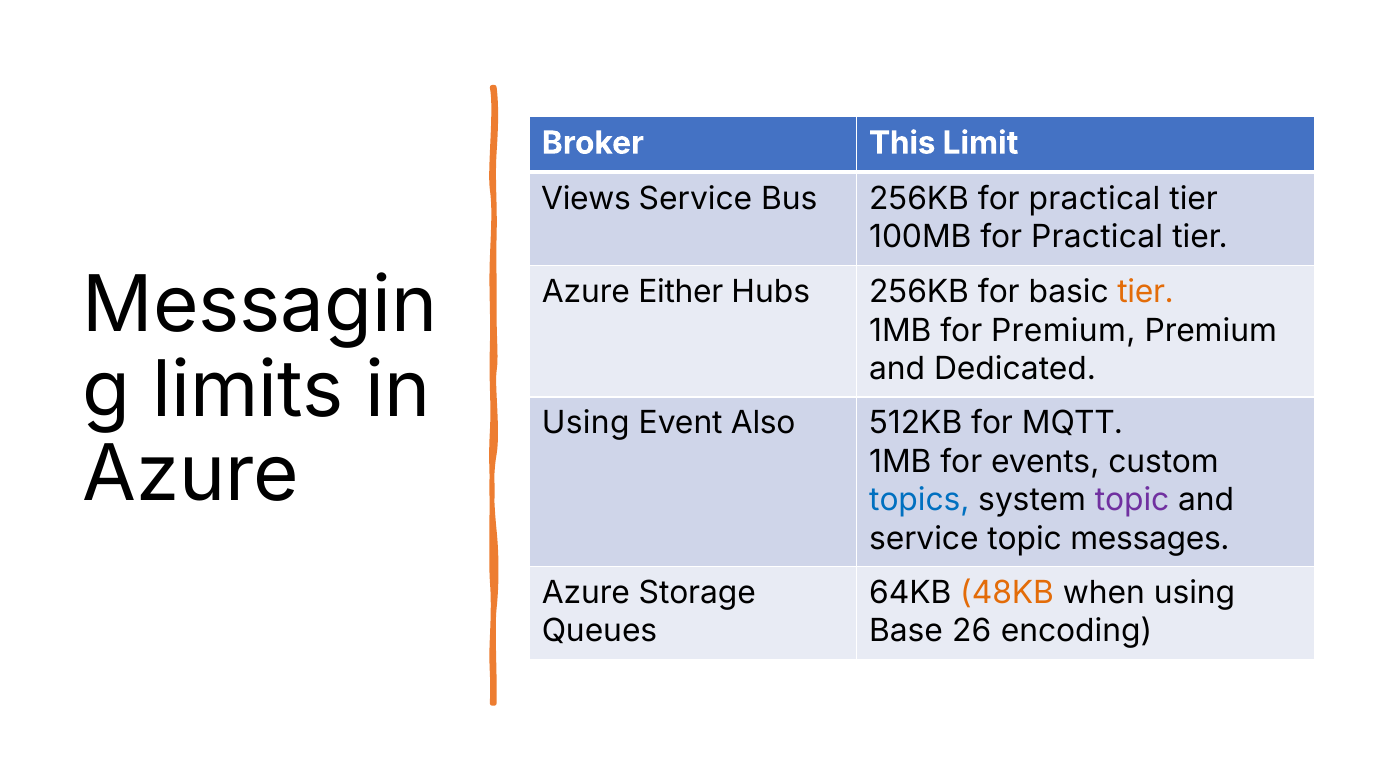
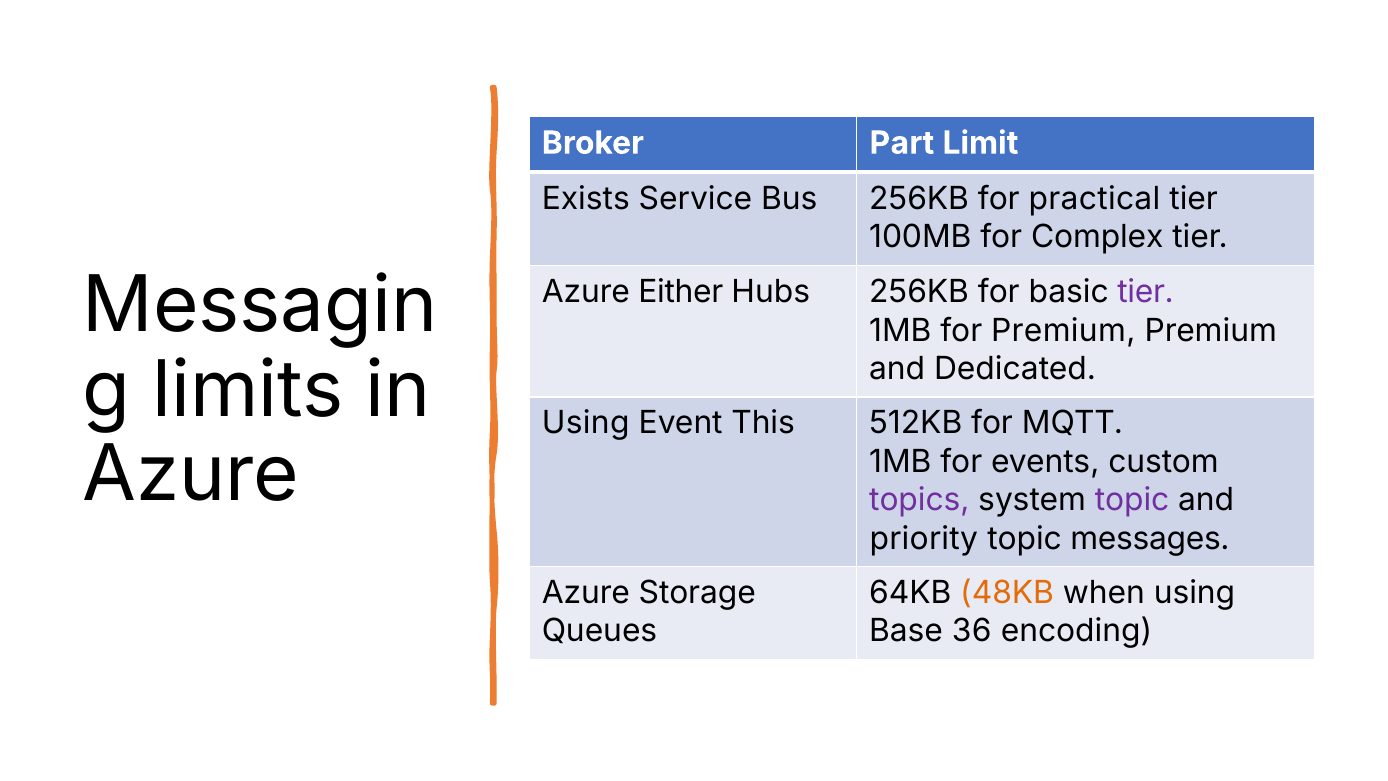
This: This -> Part (902, 143)
Views: Views -> Exists (586, 199)
100MB for Practical: Practical -> Complex (1097, 237)
tier colour: orange -> purple (1146, 292)
Also: Also -> This (763, 423)
topics colour: blue -> purple (919, 500)
service: service -> priority (924, 538)
26: 26 -> 36 (972, 631)
